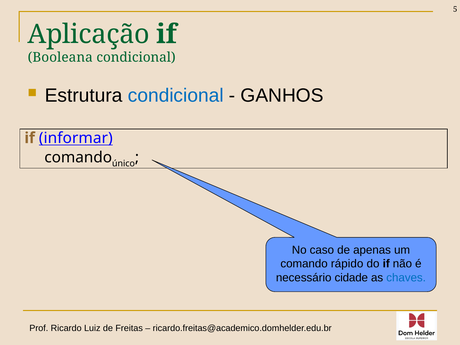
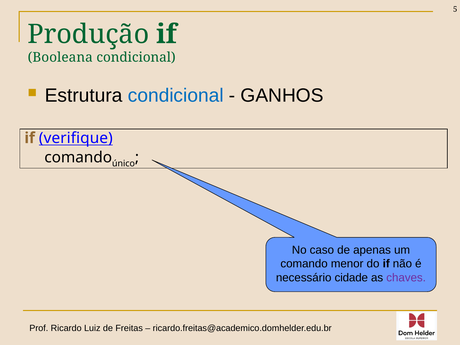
Aplicação: Aplicação -> Produção (88, 34)
informar: informar -> verifique (76, 138)
rápido: rápido -> menor (347, 264)
chaves colour: blue -> purple (406, 278)
